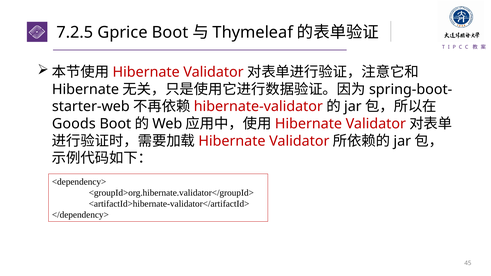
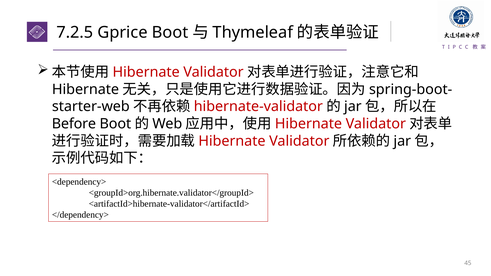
Goods: Goods -> Before (74, 124)
